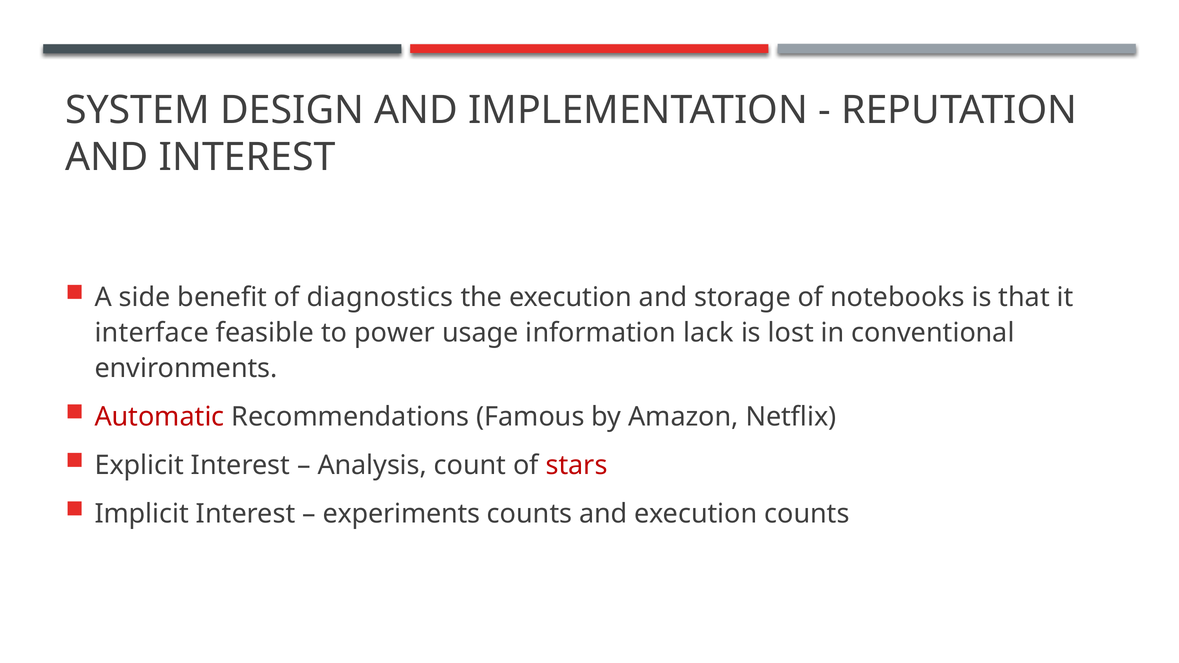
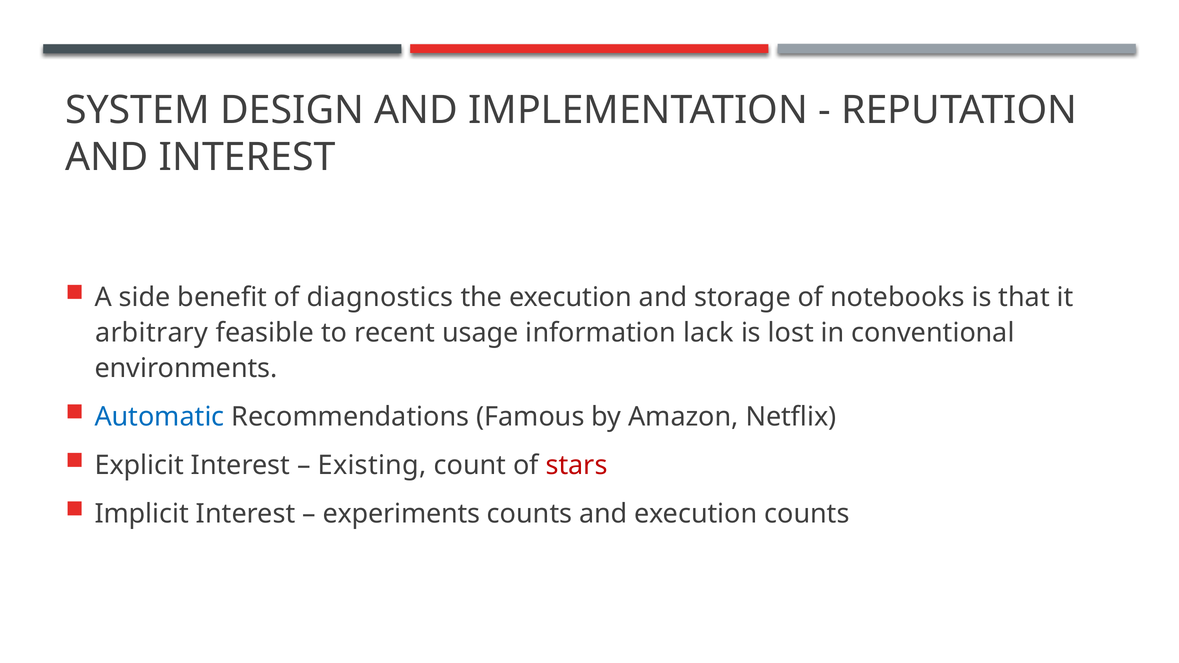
interface: interface -> arbitrary (152, 333)
power: power -> recent (395, 333)
Automatic colour: red -> blue (160, 417)
Analysis: Analysis -> Existing (372, 465)
